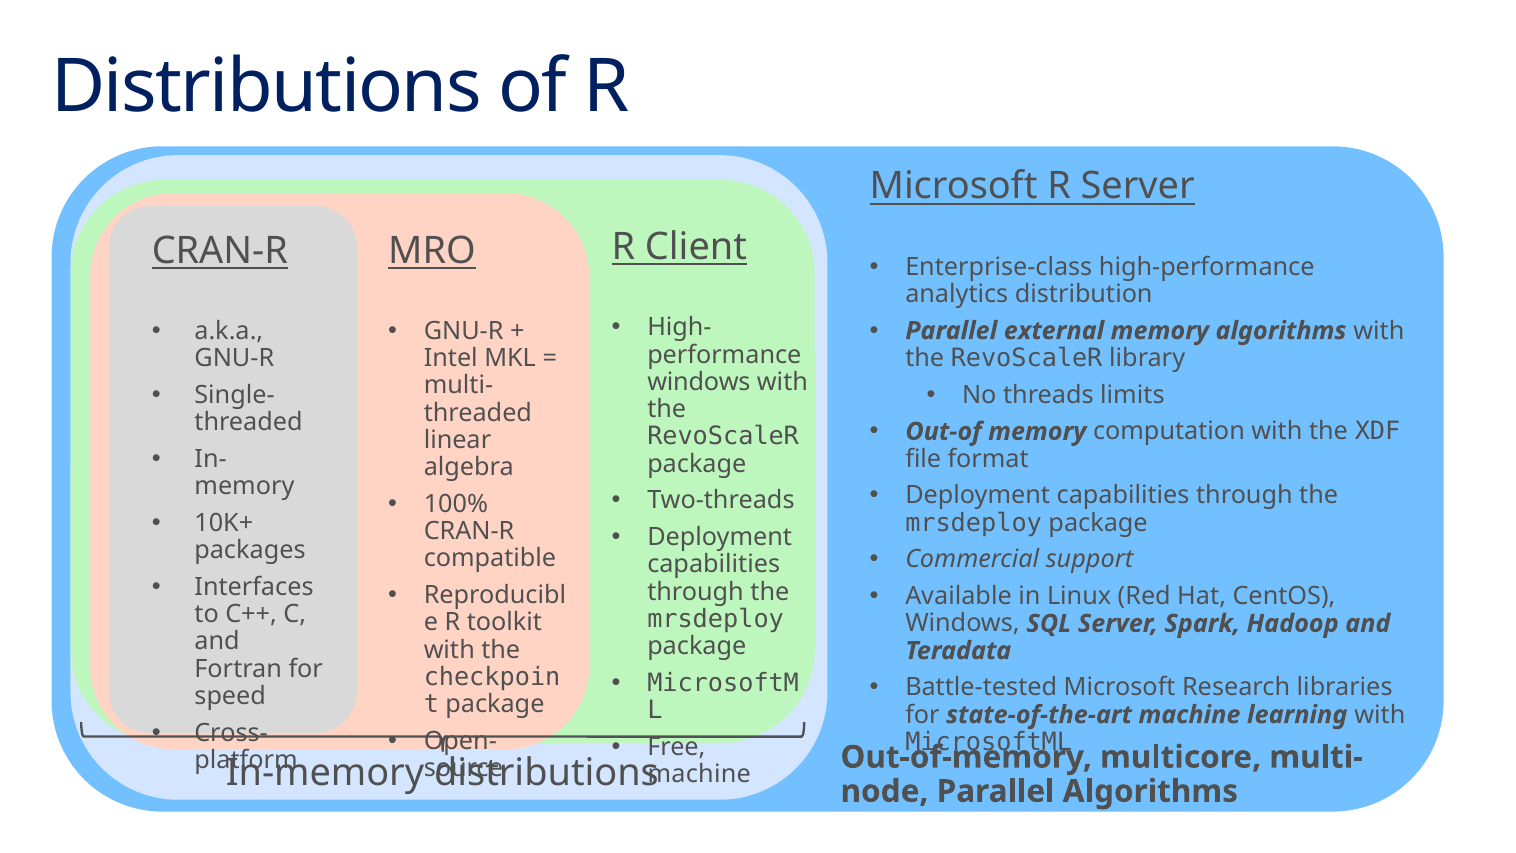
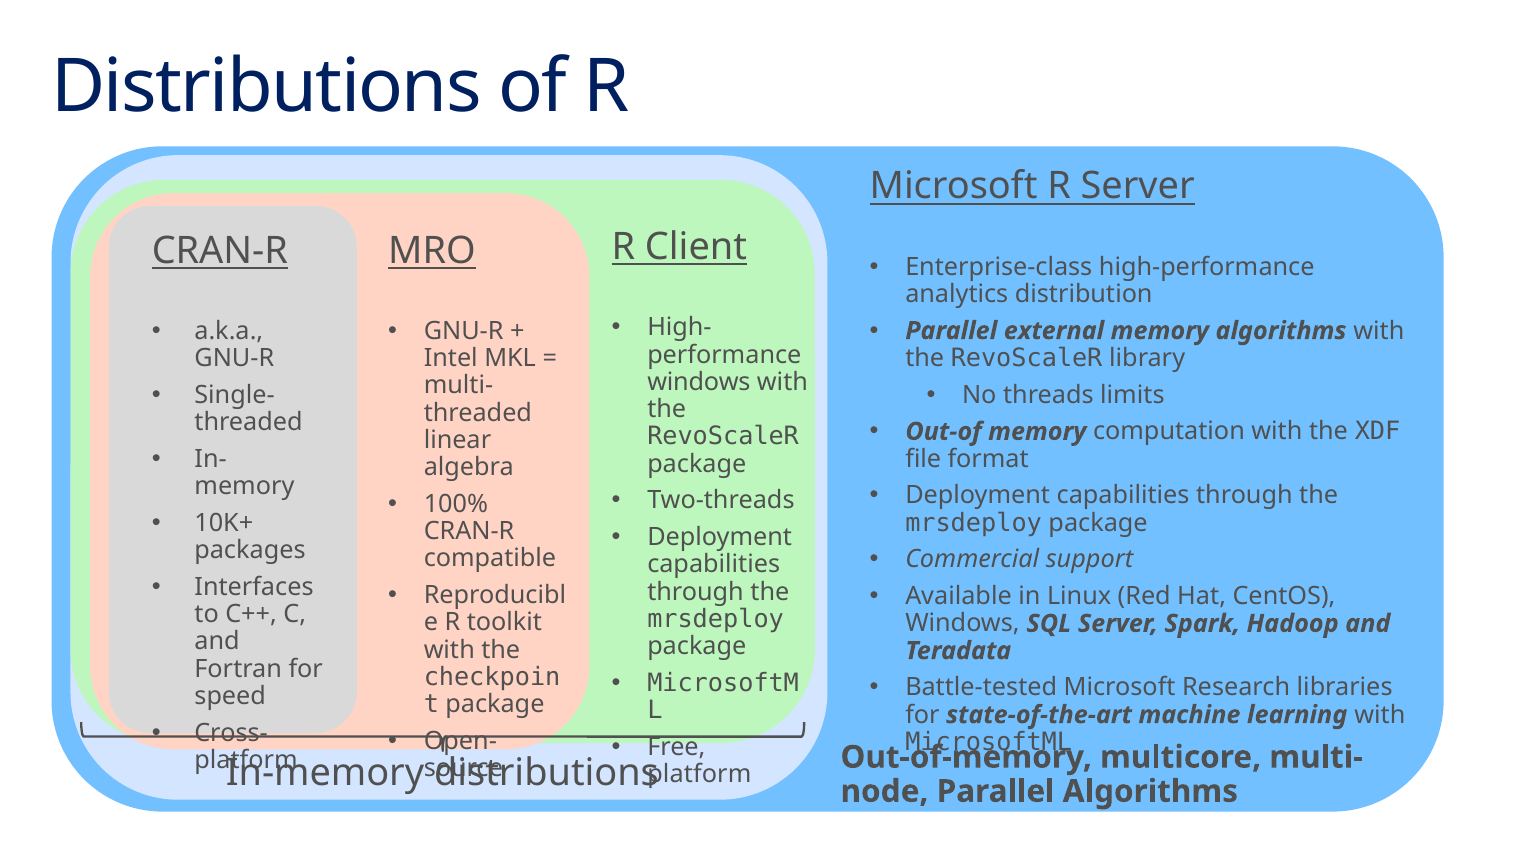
machine: machine -> platform (699, 774)
